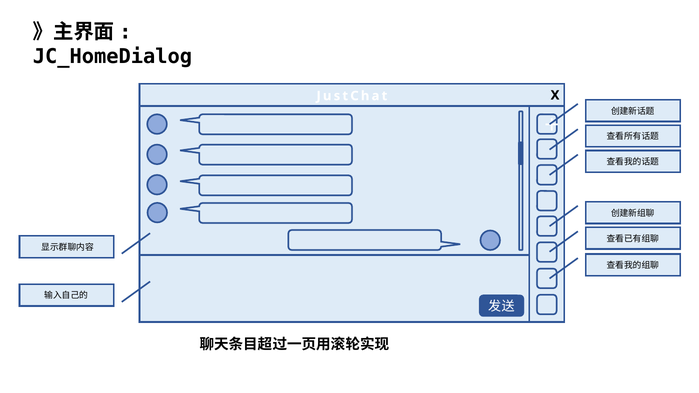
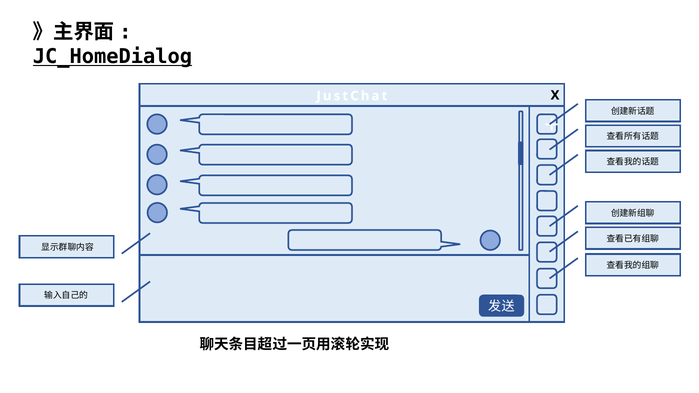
JC_HomeDialog underline: none -> present (112, 57)
